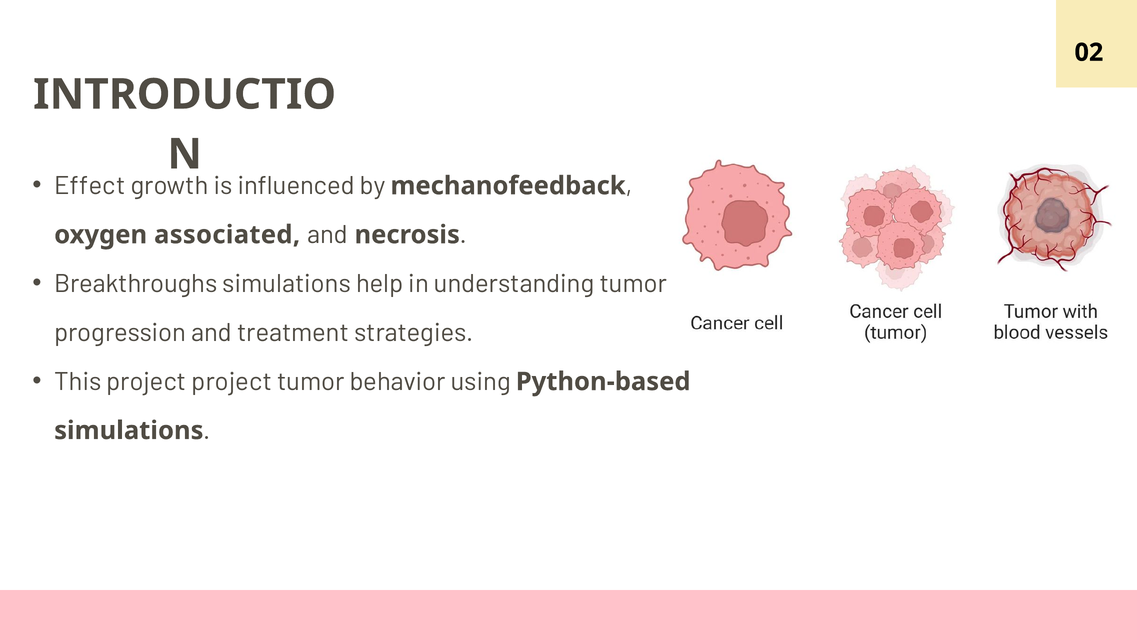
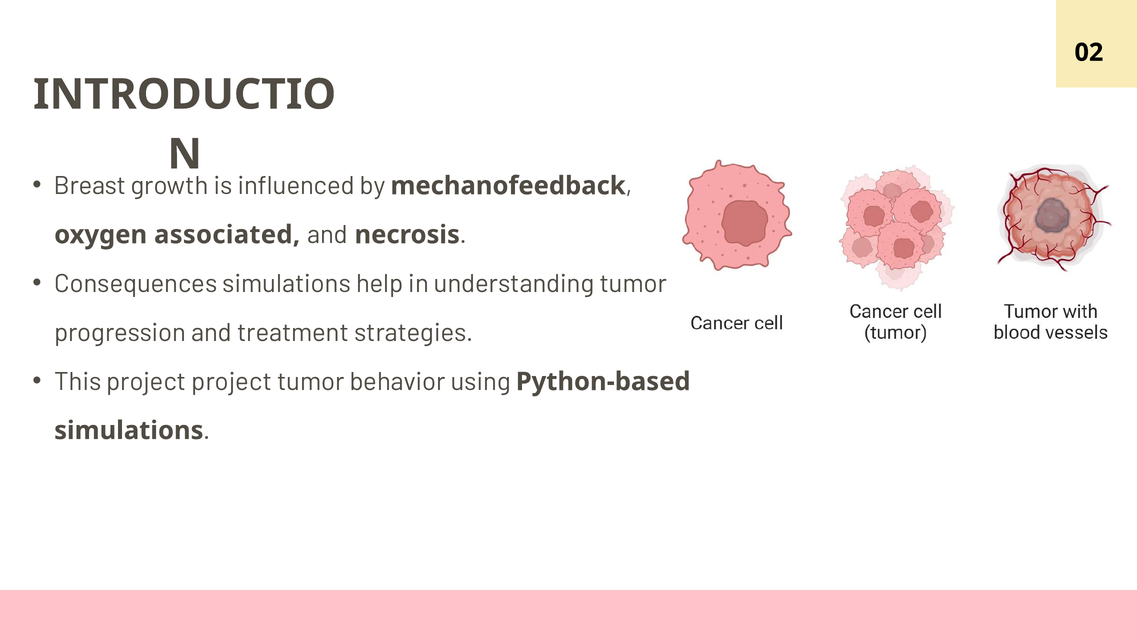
Effect: Effect -> Breast (90, 186)
Breakthroughs: Breakthroughs -> Consequences (136, 284)
